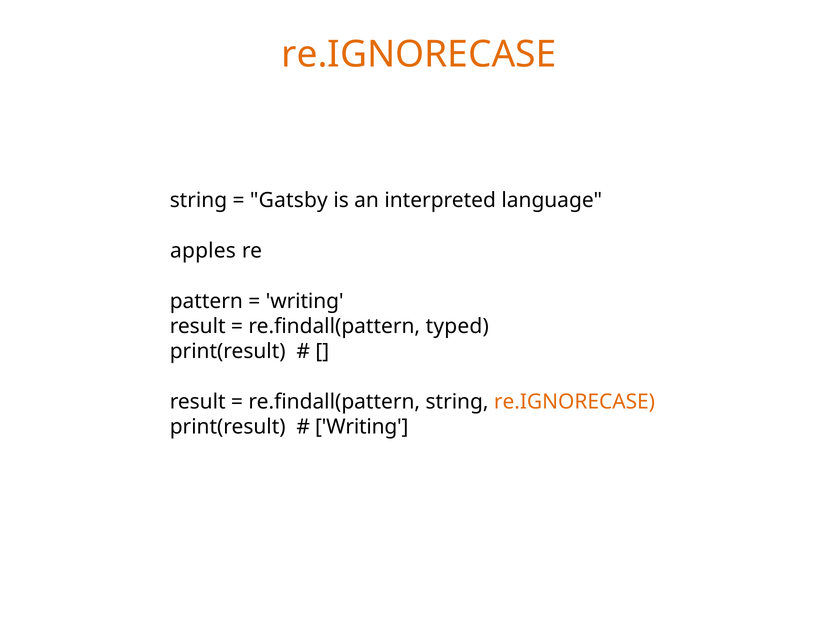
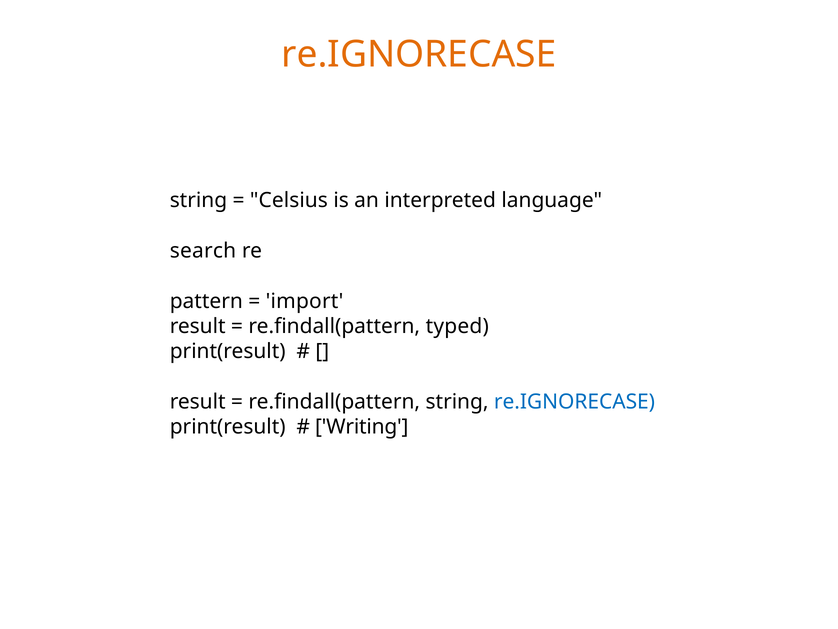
Gatsby: Gatsby -> Celsius (289, 200)
apples: apples -> search (203, 251)
writing: writing -> import (305, 301)
re.IGNORECASE colour: orange -> blue (574, 402)
